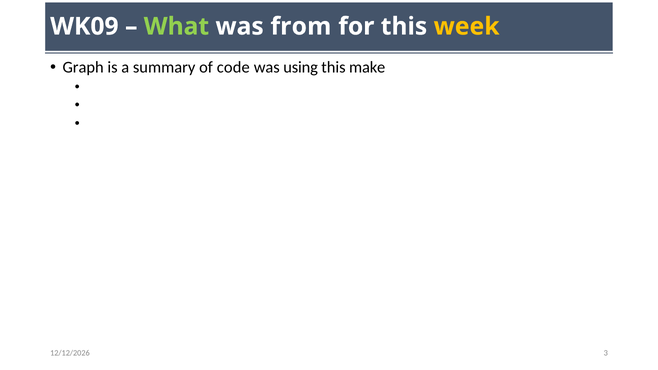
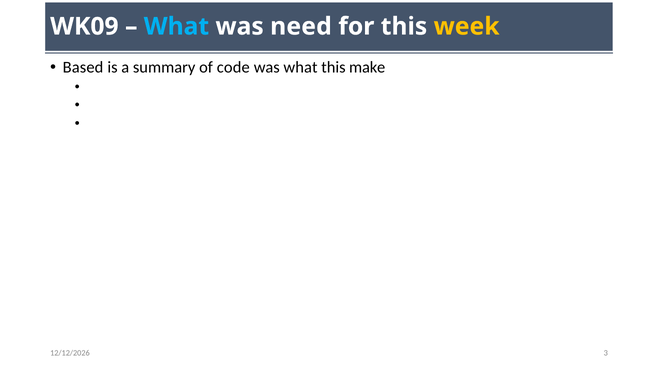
What colour: light green -> light blue (176, 26)
from: from -> need (301, 26)
Graph: Graph -> Based (83, 67)
was using: using -> what (300, 67)
